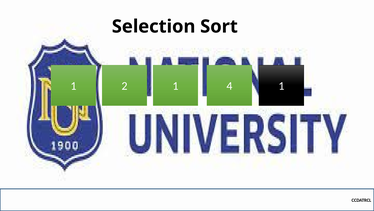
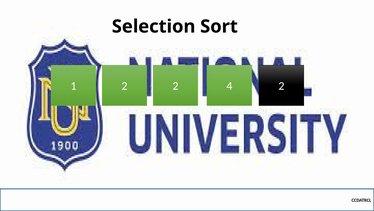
2 1: 1 -> 2 (175, 86)
4 1: 1 -> 2 (281, 86)
